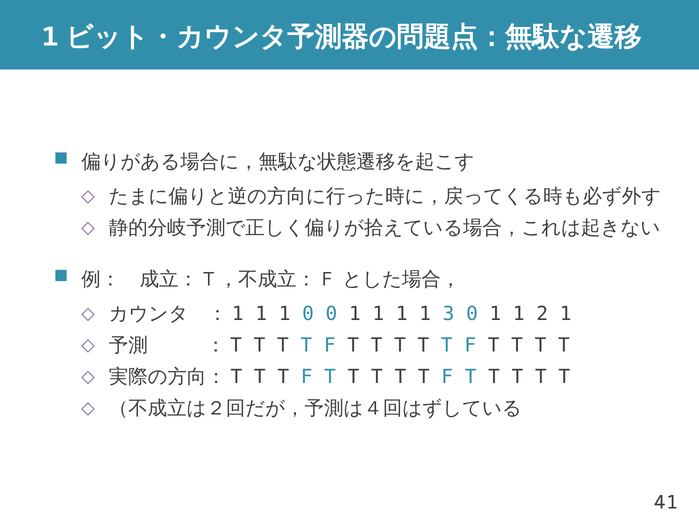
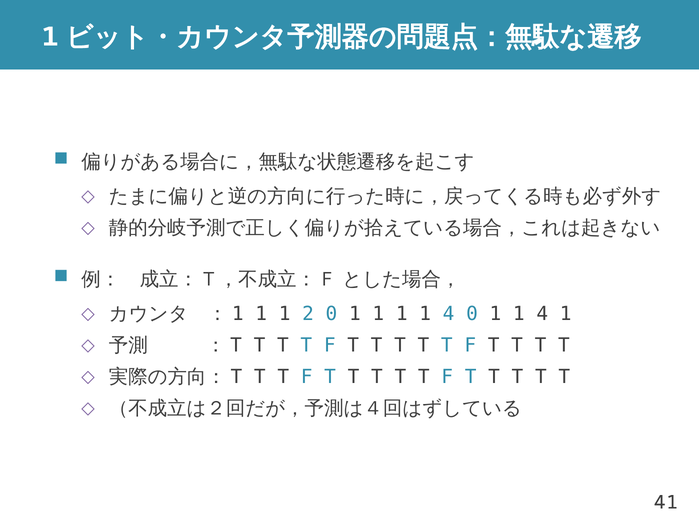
1 0: 0 -> 2 (308, 314)
1 1 1 3: 3 -> 4 (449, 314)
0 1 1 2: 2 -> 4 (542, 314)
